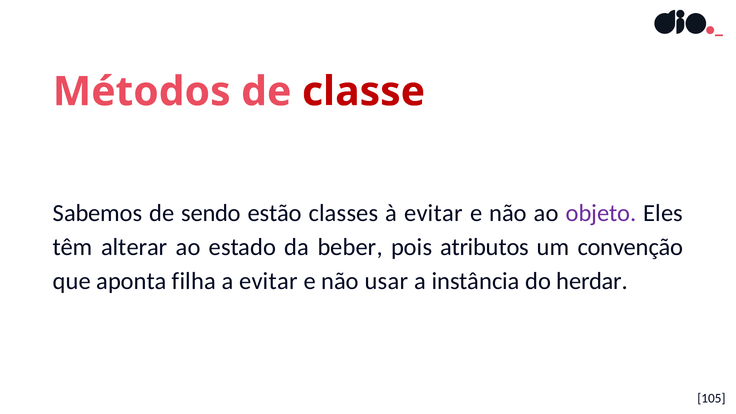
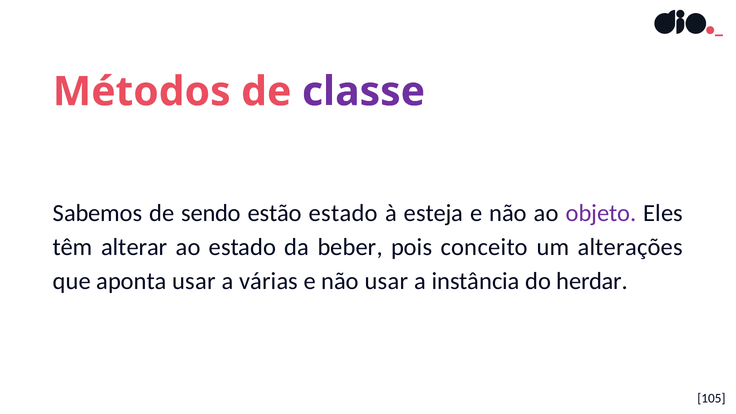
classe colour: red -> purple (364, 92)
estão classes: classes -> estado (343, 213)
à evitar: evitar -> esteja (434, 213)
atributos: atributos -> conceito (484, 247)
convenção: convenção -> alterações (630, 247)
aponta filha: filha -> usar (194, 281)
a evitar: evitar -> várias (269, 281)
